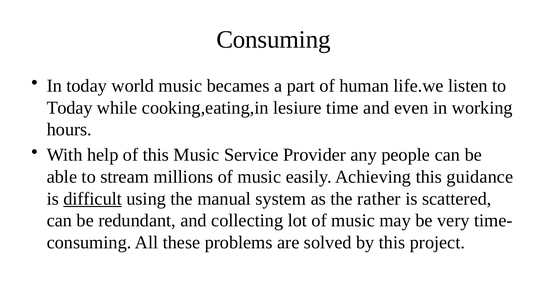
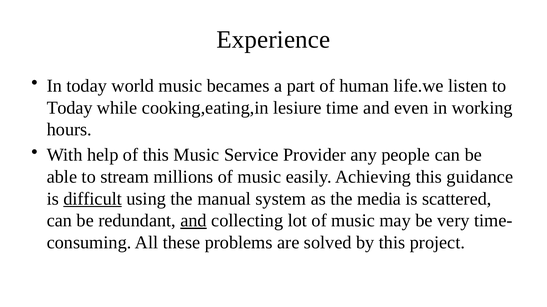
Consuming: Consuming -> Experience (273, 40)
rather: rather -> media (379, 199)
and underline: none -> present (194, 221)
